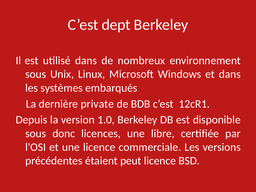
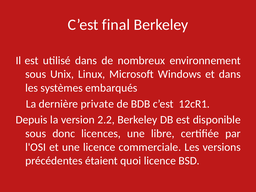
dept: dept -> final (116, 25)
1.0: 1.0 -> 2.2 (106, 120)
peut: peut -> quoi (131, 161)
